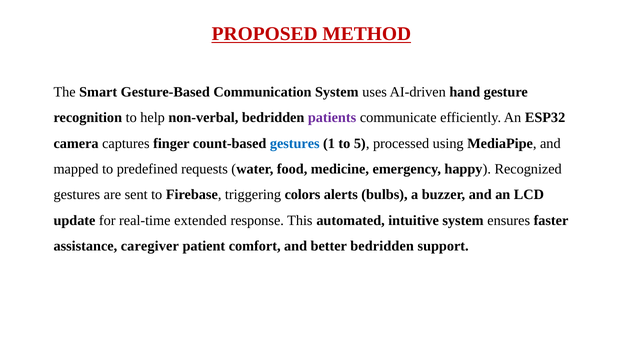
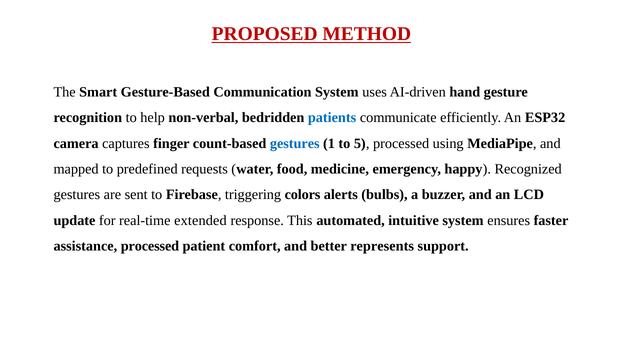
patients colour: purple -> blue (332, 118)
assistance caregiver: caregiver -> processed (150, 246)
better bedridden: bedridden -> represents (382, 246)
